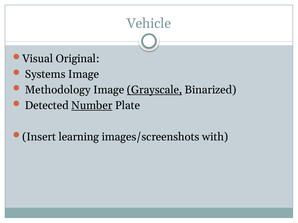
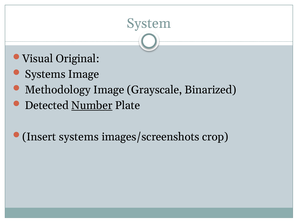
Vehicle: Vehicle -> System (149, 23)
Grayscale underline: present -> none (154, 90)
Insert learning: learning -> systems (79, 137)
with: with -> crop (215, 137)
